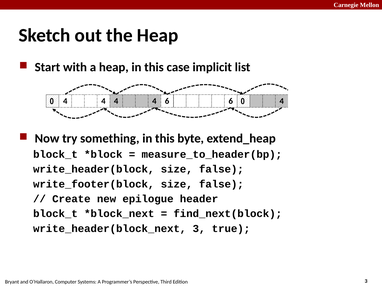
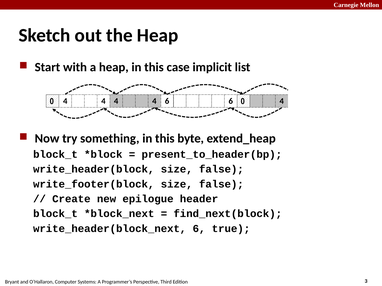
measure_to_header(bp: measure_to_header(bp -> present_to_header(bp (212, 155)
write_header(block_next 3: 3 -> 6 (199, 229)
